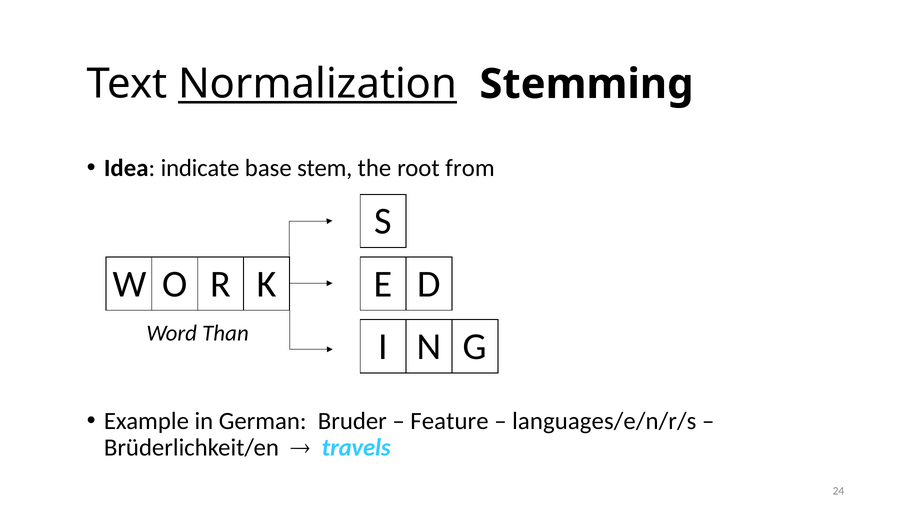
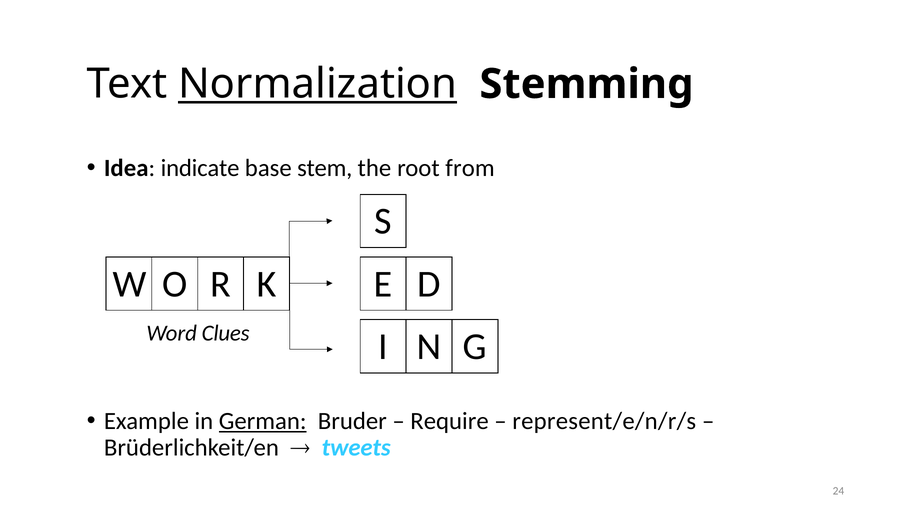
Than: Than -> Clues (226, 333)
German underline: none -> present (263, 421)
Feature: Feature -> Require (450, 421)
languages/e/n/r/s: languages/e/n/r/s -> represent/e/n/r/s (604, 421)
travels: travels -> tweets (356, 448)
